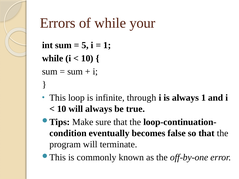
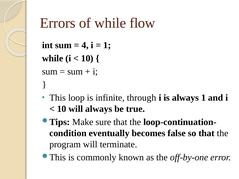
your: your -> flow (142, 23)
5: 5 -> 4 (85, 45)
